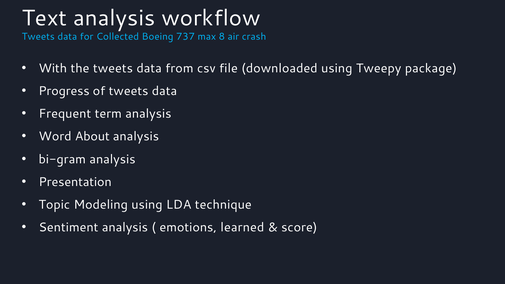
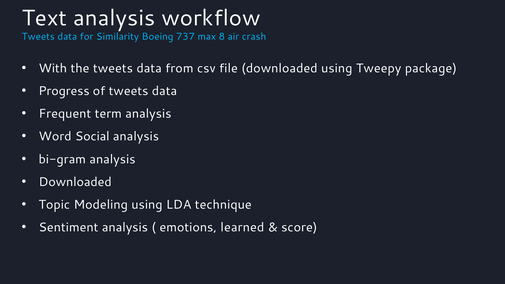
Collected: Collected -> Similarity (118, 37)
About: About -> Social (92, 137)
Presentation: Presentation -> Downloaded (75, 182)
